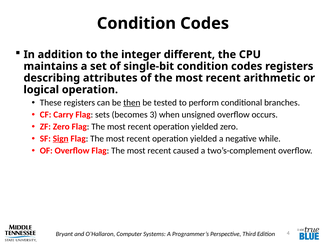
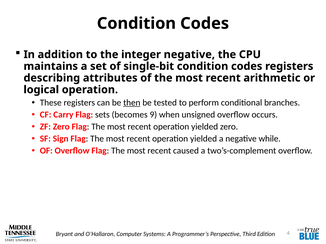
integer different: different -> negative (189, 55)
3: 3 -> 9 (153, 115)
Sign underline: present -> none (61, 139)
